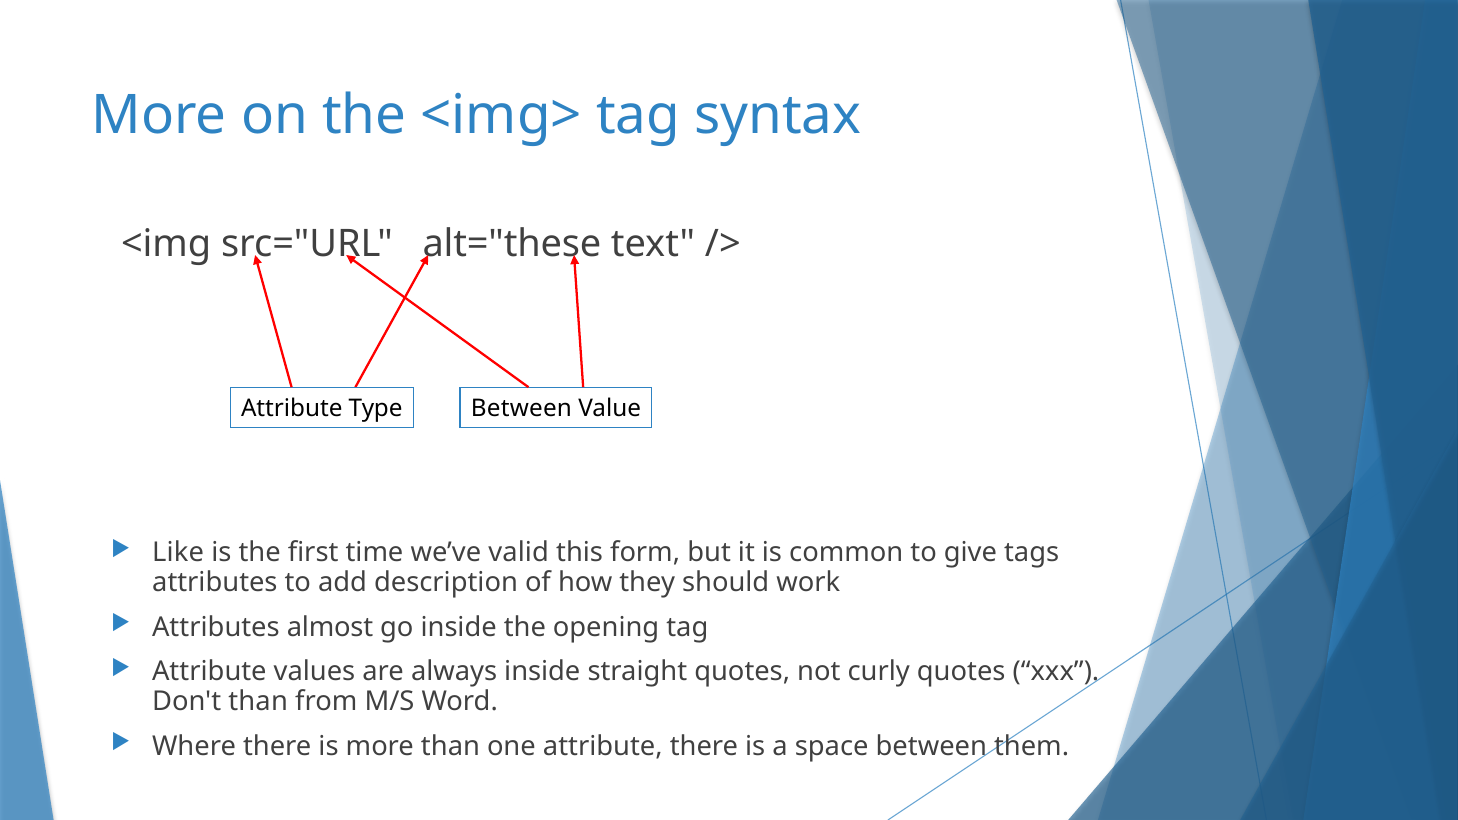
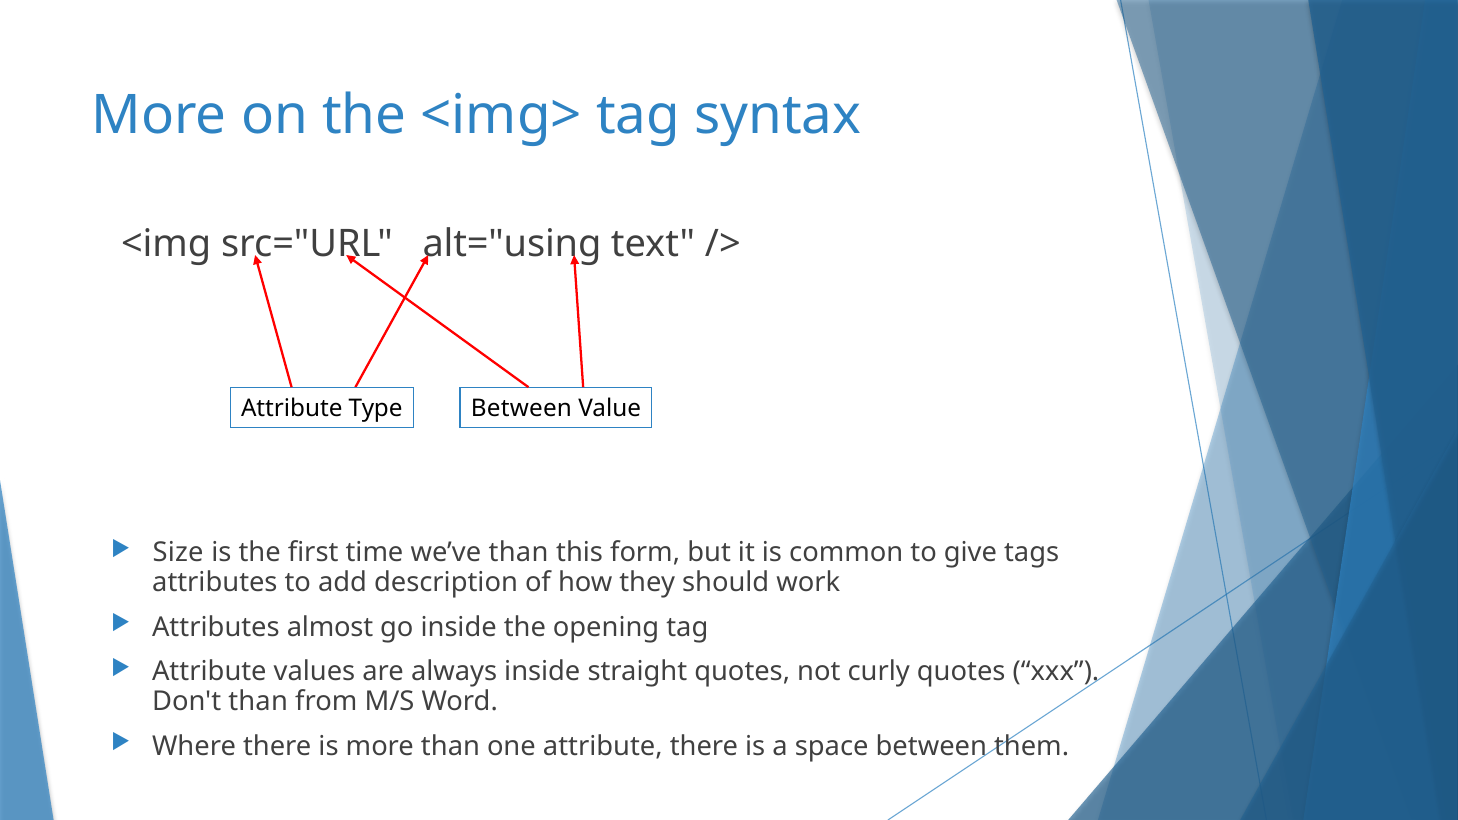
alt="these: alt="these -> alt="using (512, 244)
Like: Like -> Size (178, 553)
we’ve valid: valid -> than (519, 553)
